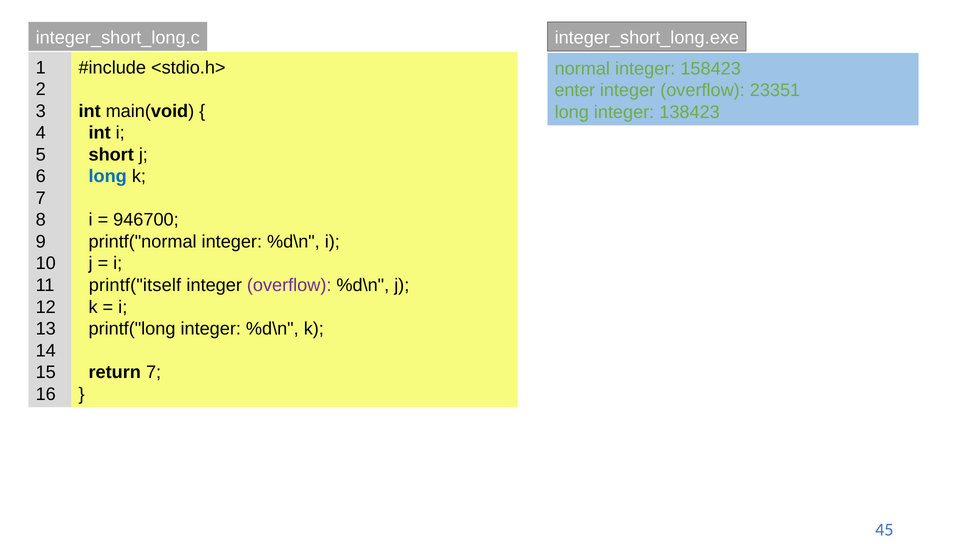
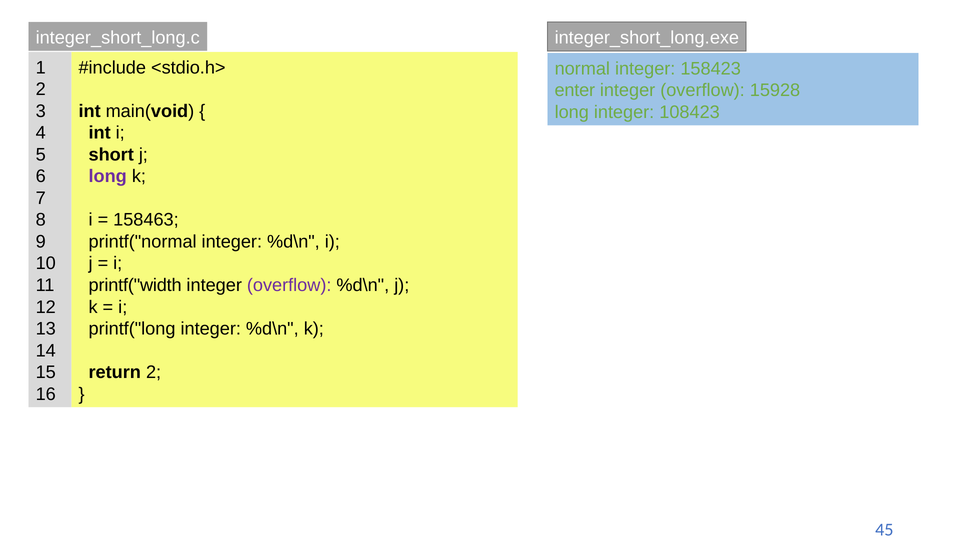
23351: 23351 -> 15928 (775, 90)
138423: 138423 -> 108423 (690, 112)
long colour: blue -> purple (108, 176)
946700: 946700 -> 158463 (146, 220)
printf("itself: printf("itself -> printf("width (135, 285)
return 7: 7 -> 2 (154, 372)
